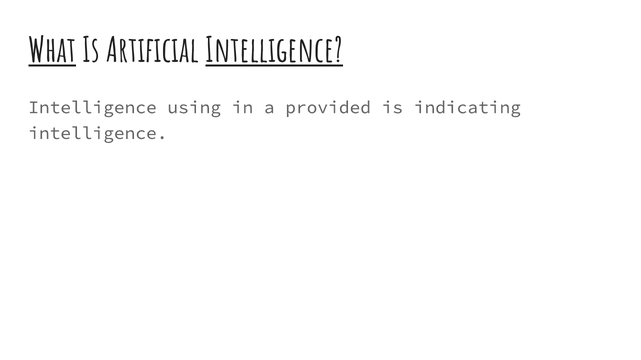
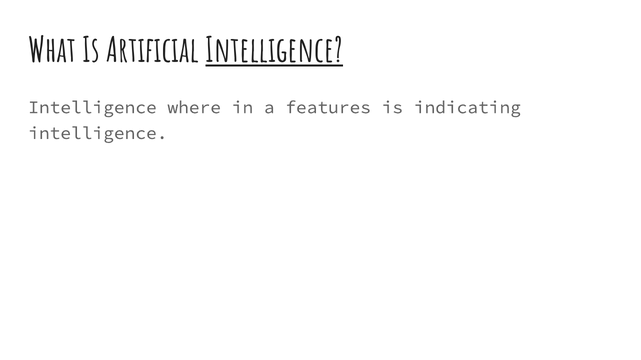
What underline: present -> none (52, 51)
using: using -> where (194, 108)
provided: provided -> features (328, 108)
